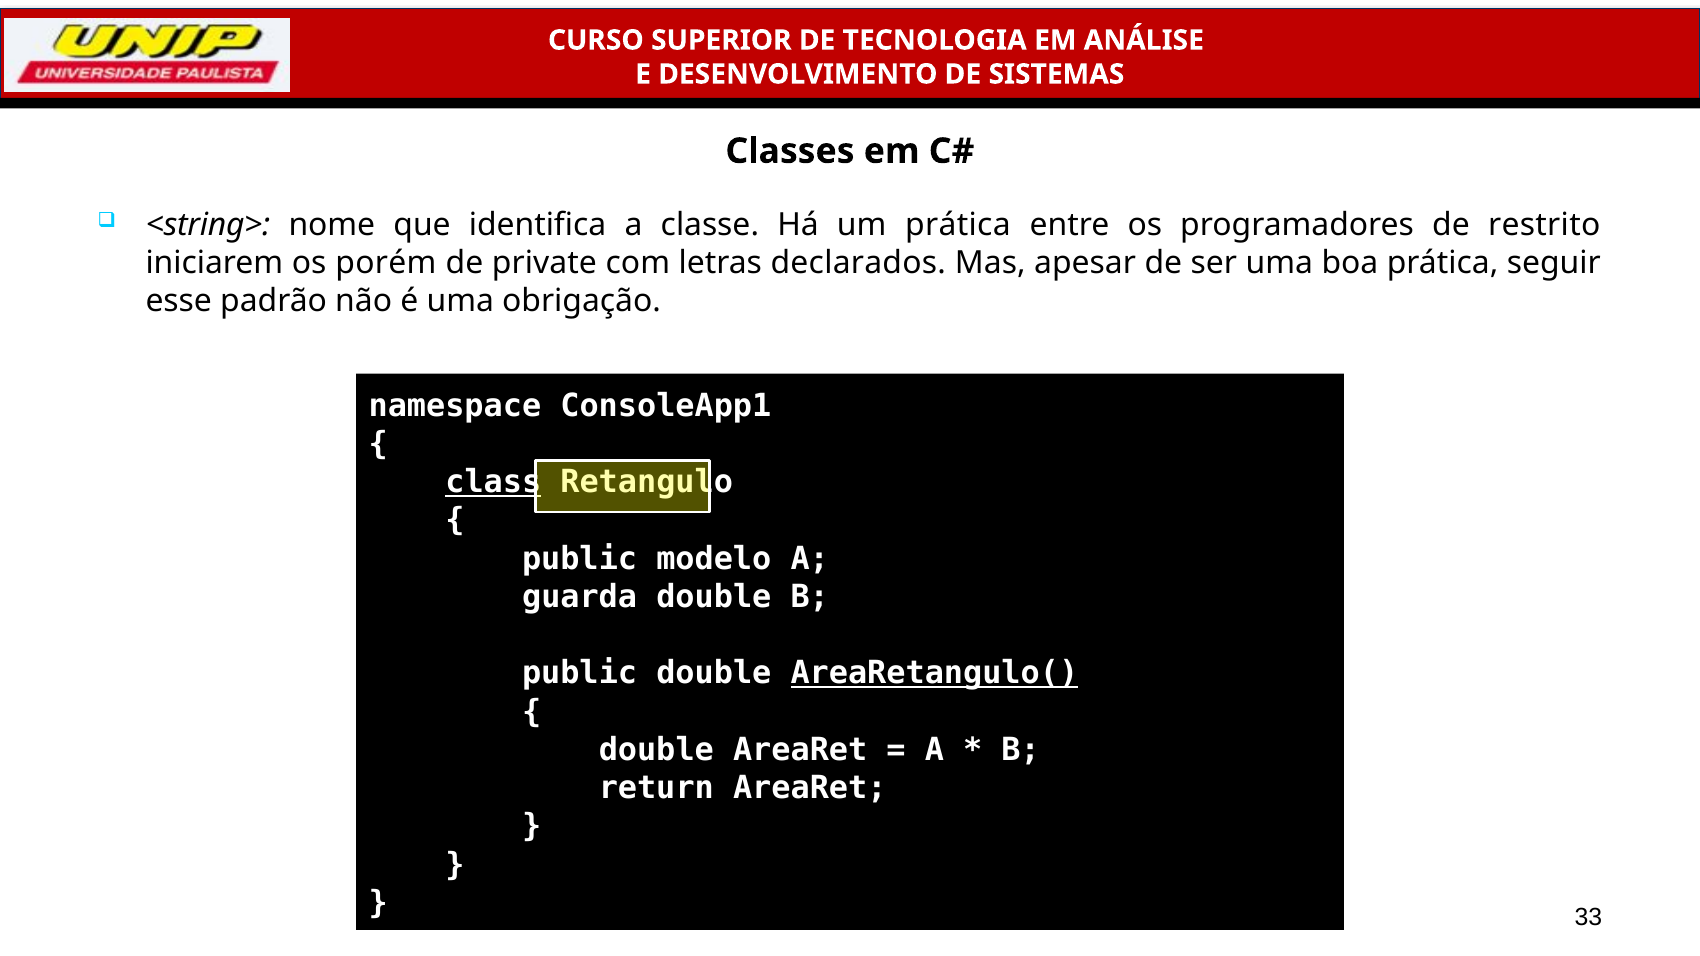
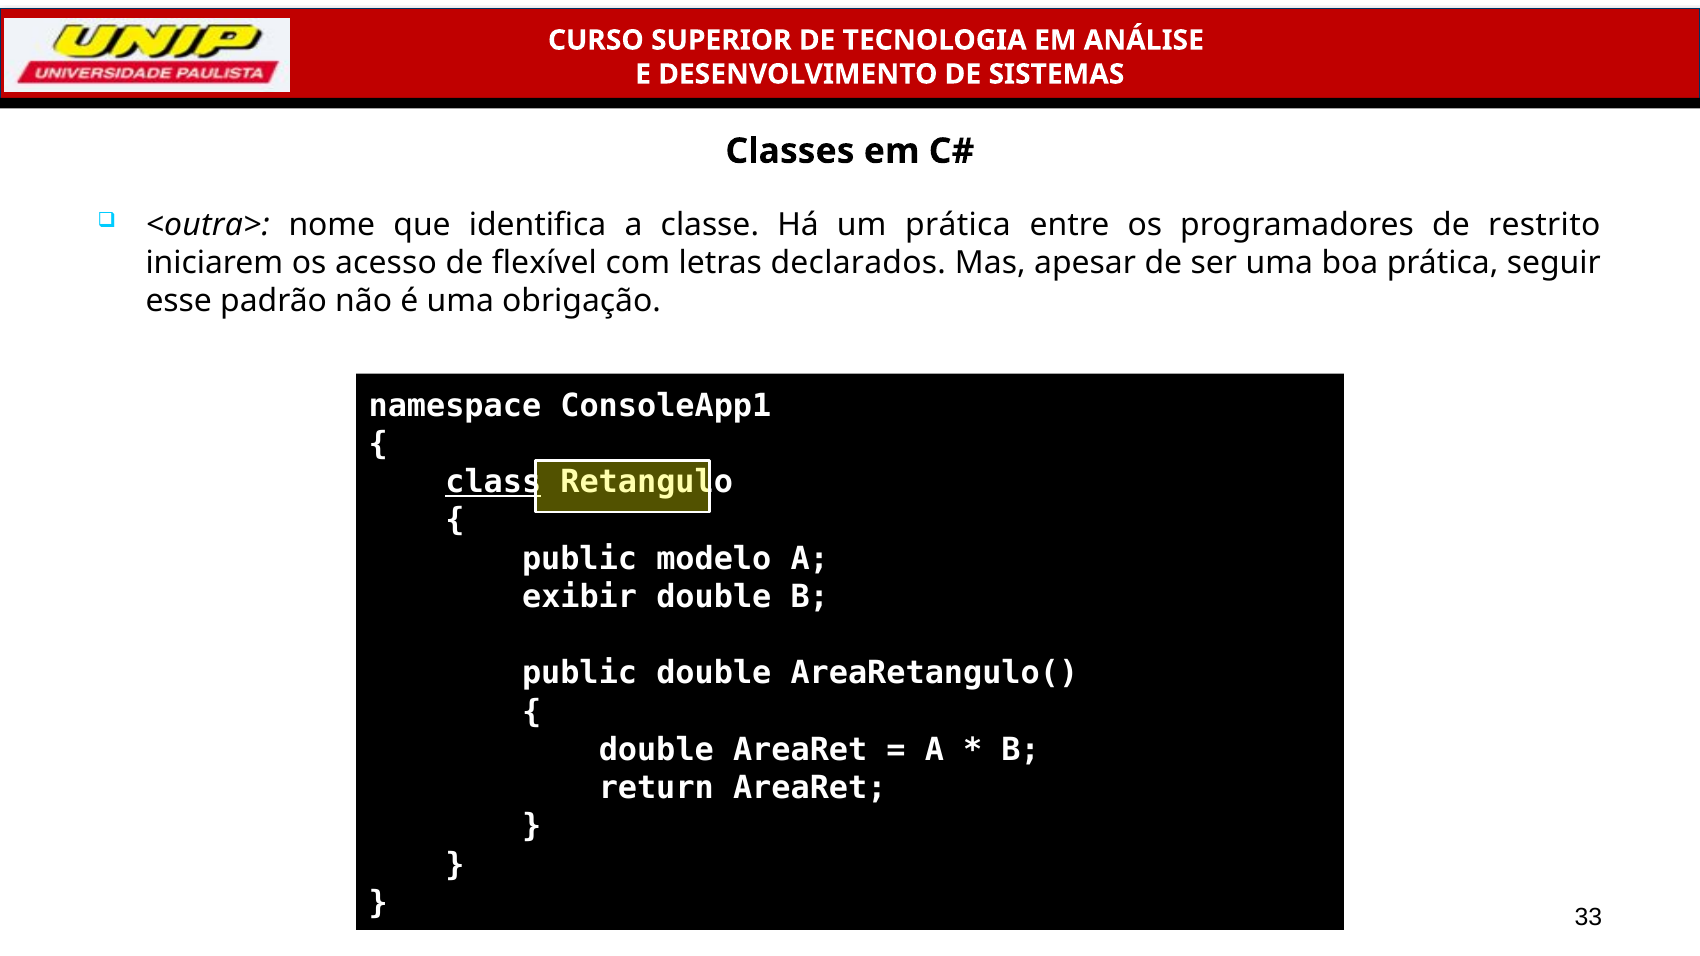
<string>: <string> -> <outra> (208, 225)
porém: porém -> acesso (386, 263)
private: private -> flexível (544, 263)
guarda: guarda -> exibir (580, 597)
AreaRetangulo( underline: present -> none (934, 673)
